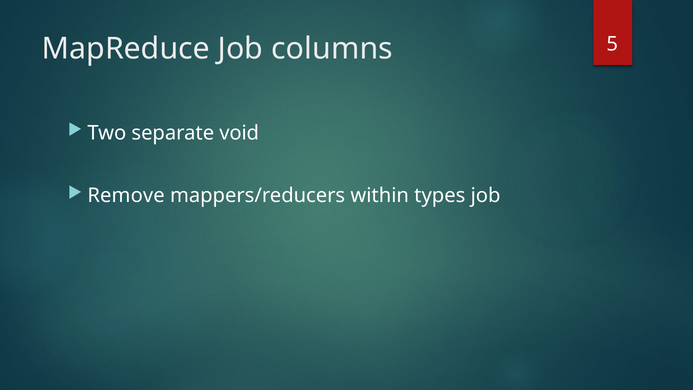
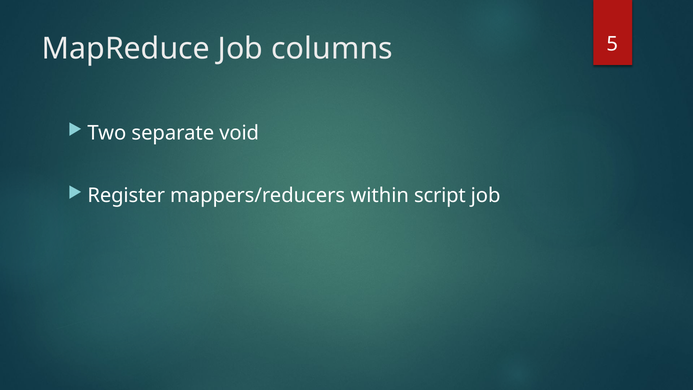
Remove: Remove -> Register (126, 196)
types: types -> script (440, 196)
